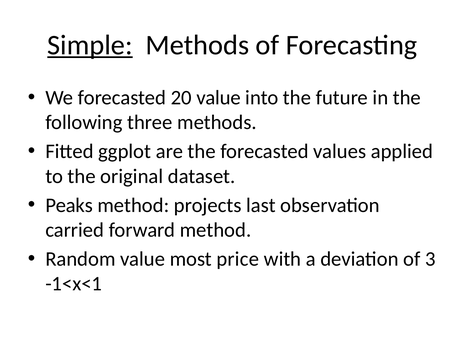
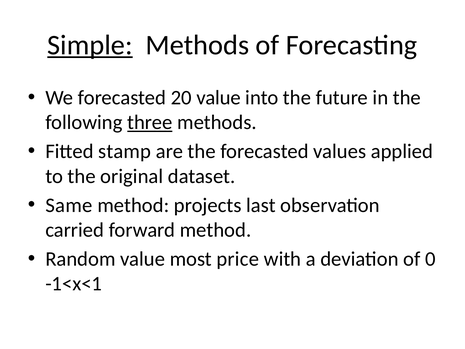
three underline: none -> present (150, 122)
ggplot: ggplot -> stamp (125, 151)
Peaks: Peaks -> Same (69, 205)
3: 3 -> 0 (430, 259)
